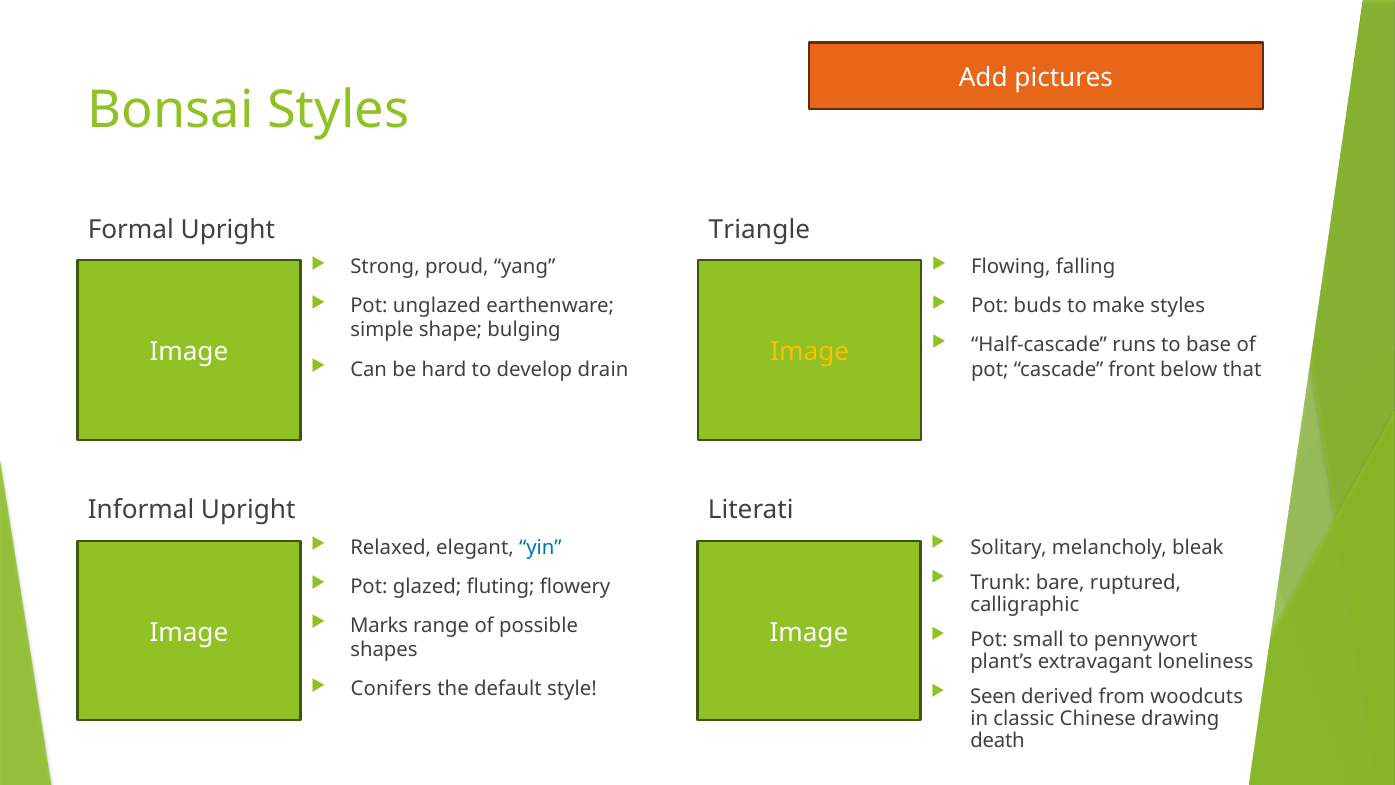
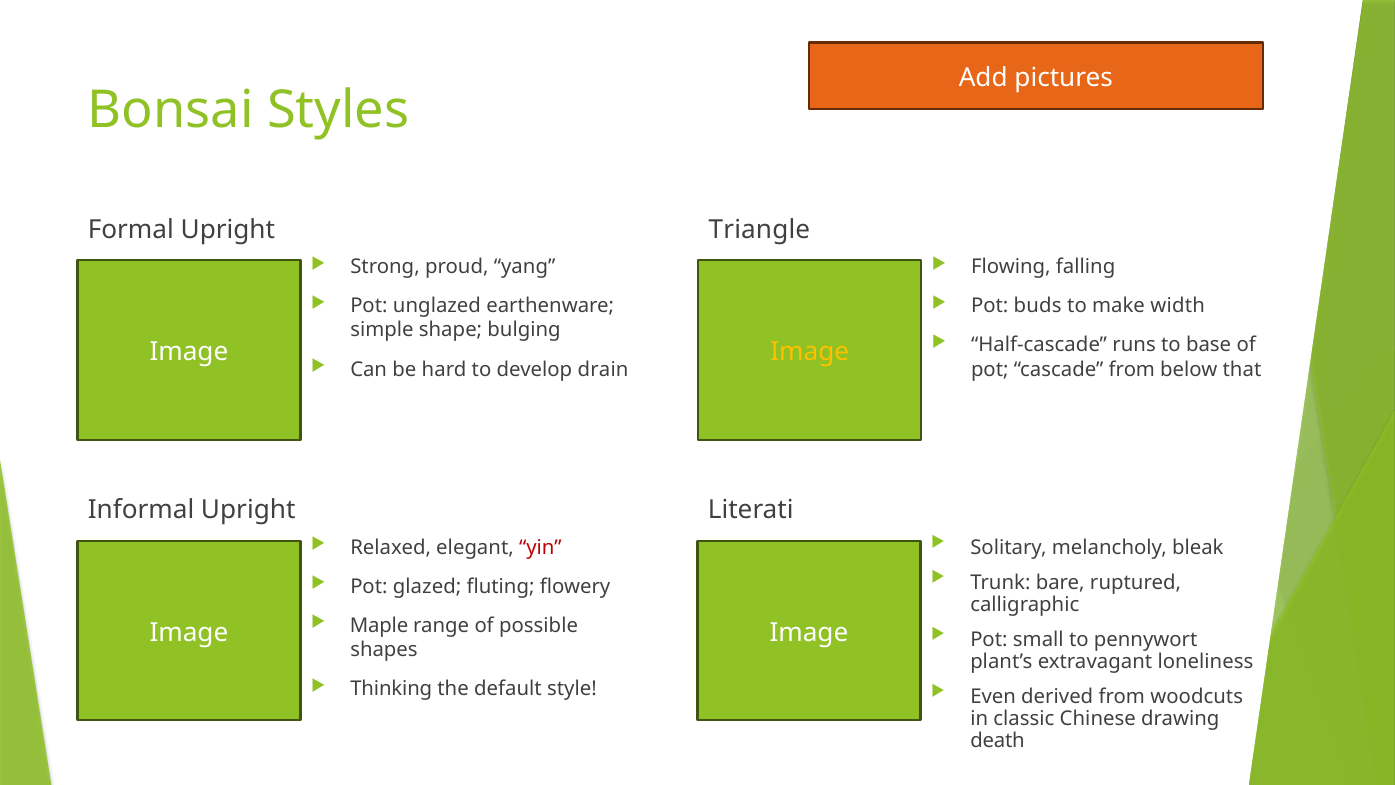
make styles: styles -> width (1178, 306)
cascade front: front -> from (1132, 369)
yin colour: blue -> red (540, 547)
Marks: Marks -> Maple (379, 625)
Conifers: Conifers -> Thinking (391, 689)
Seen: Seen -> Even (993, 696)
